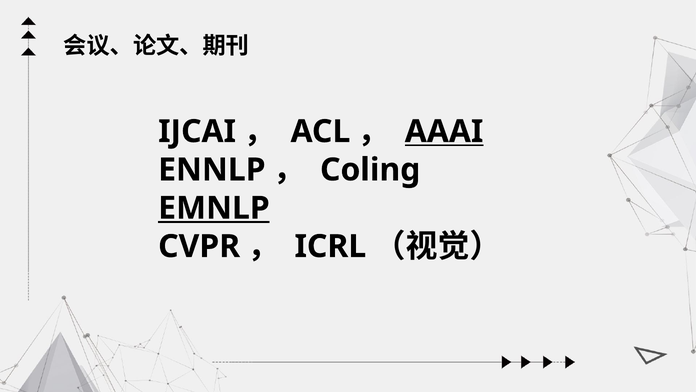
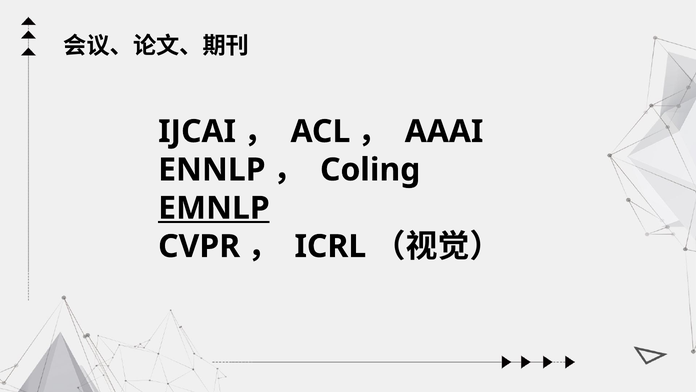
AAAI underline: present -> none (444, 131)
